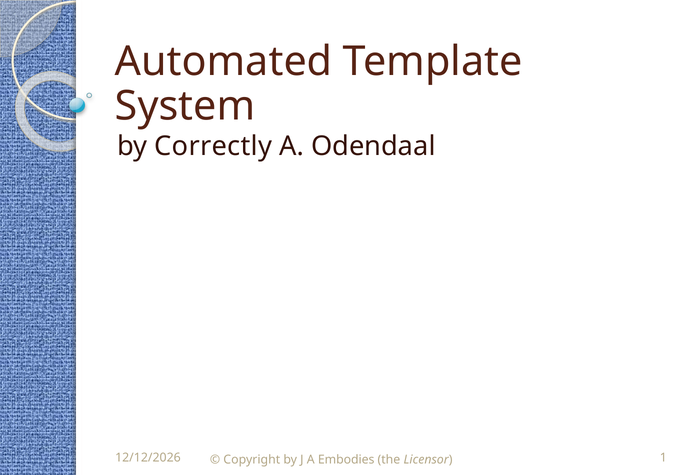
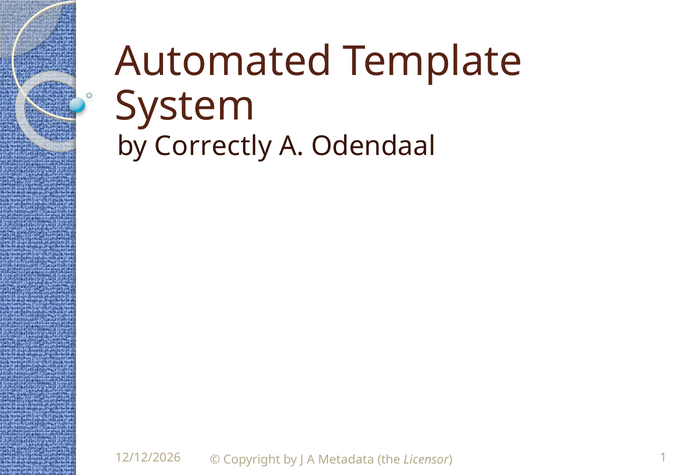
Embodies: Embodies -> Metadata (346, 459)
